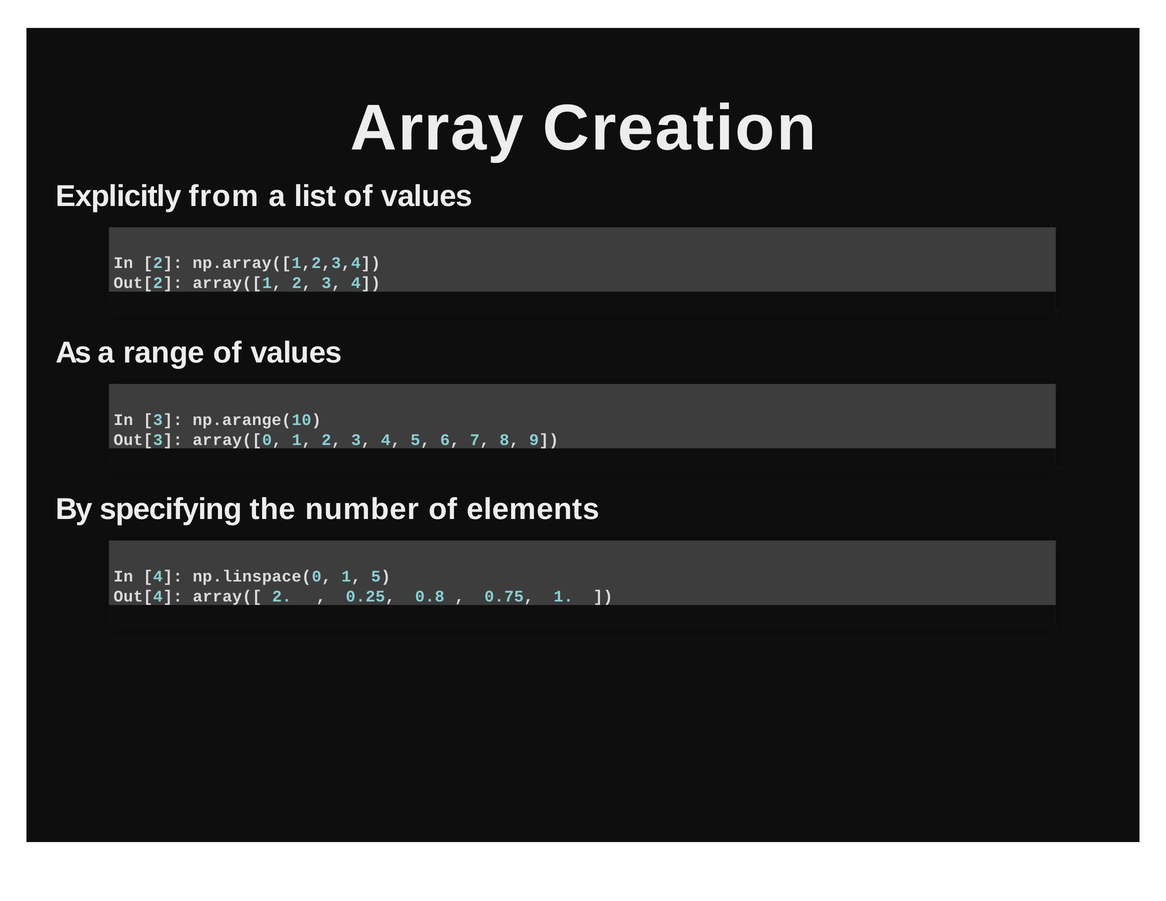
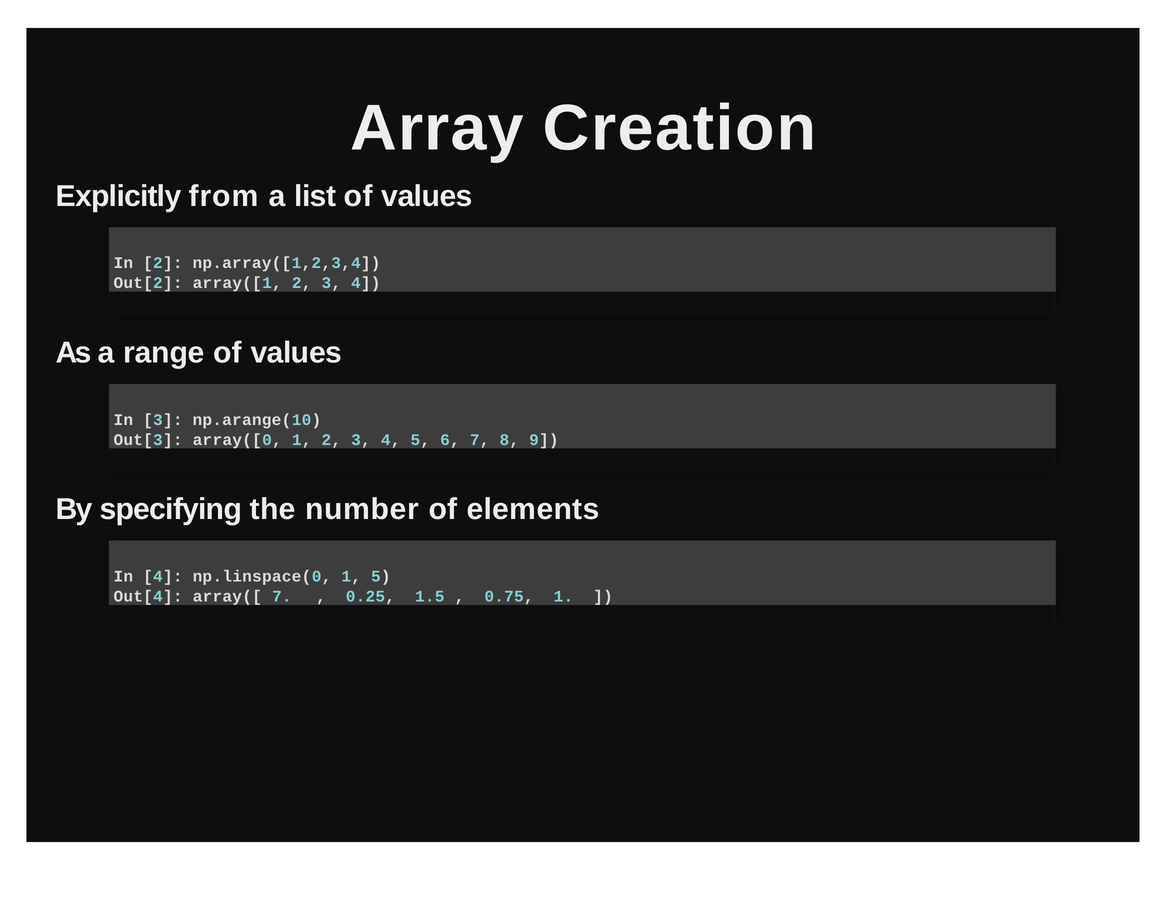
array([ 2: 2 -> 7 (282, 596)
0.8: 0.8 -> 1.5 (430, 596)
